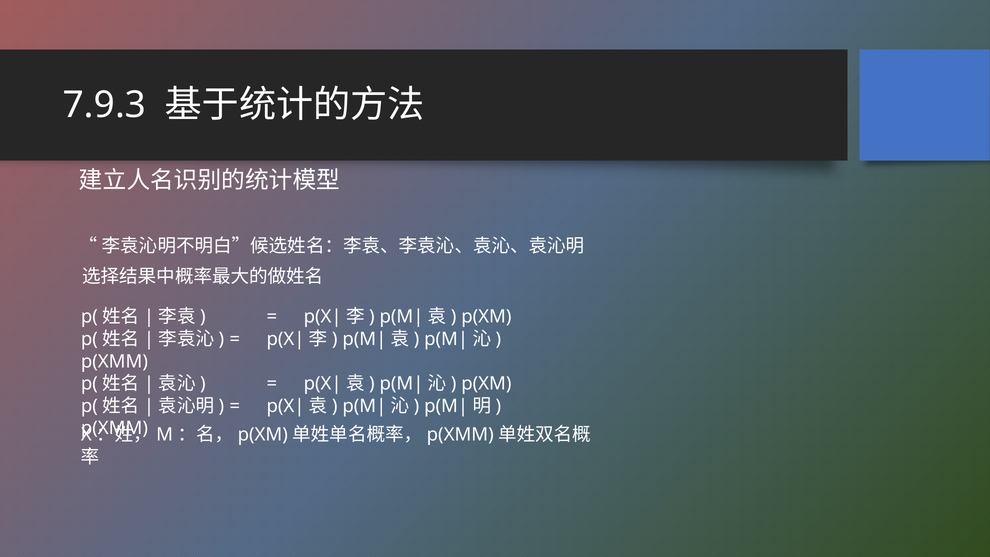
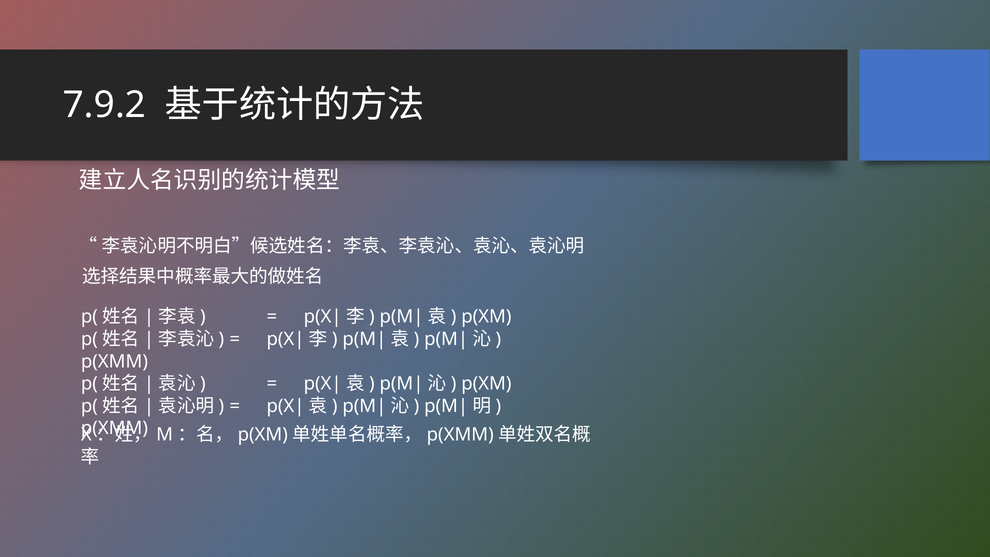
7.9.3: 7.9.3 -> 7.9.2 (104, 105)
